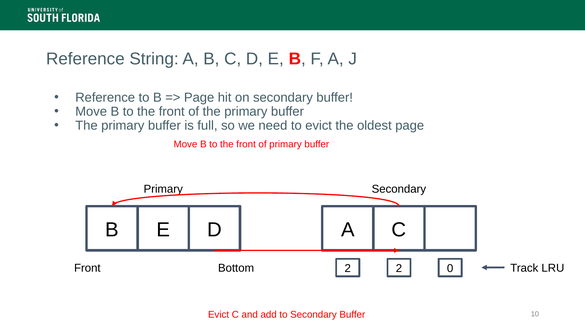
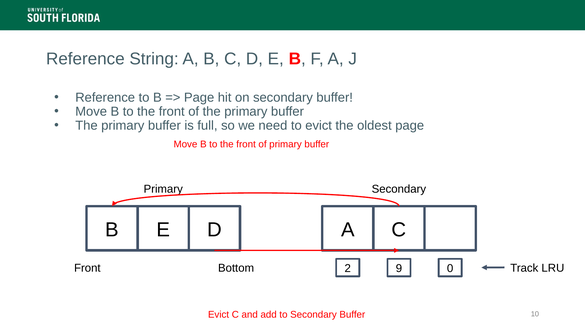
2 2: 2 -> 9 (399, 268)
